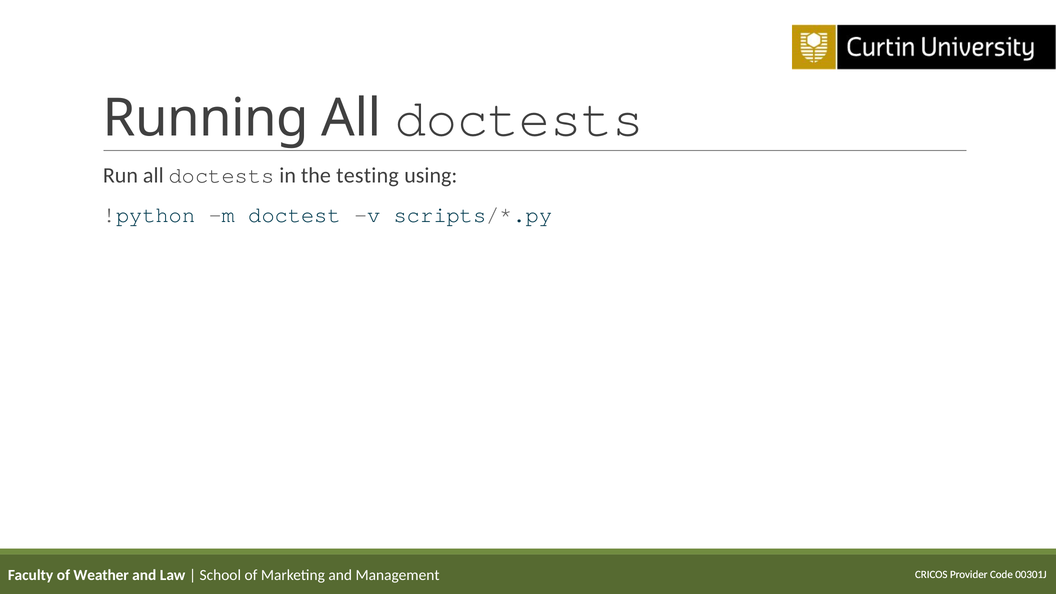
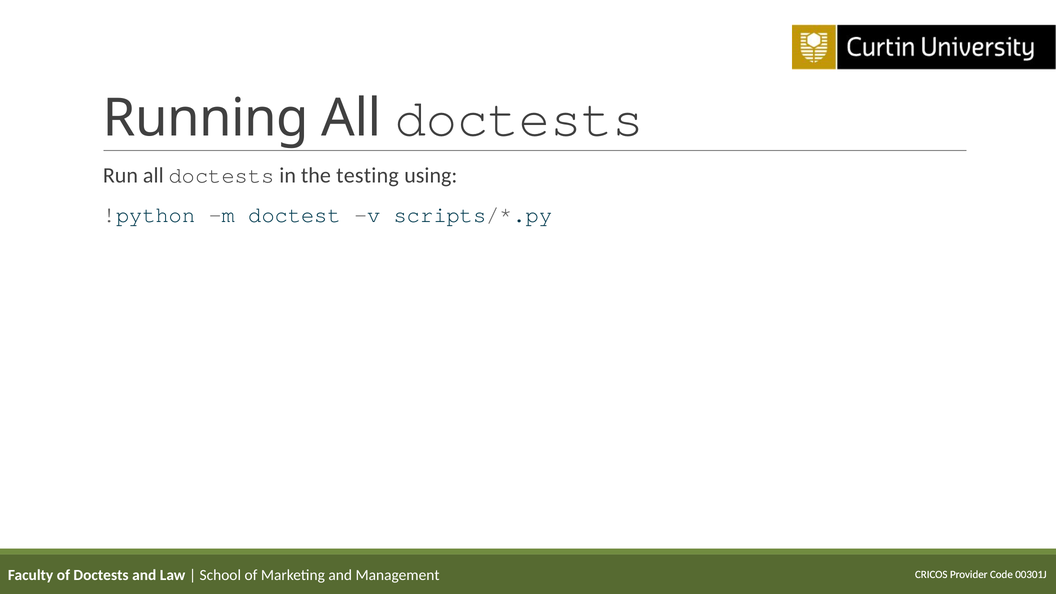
of Weather: Weather -> Doctests (101, 575)
